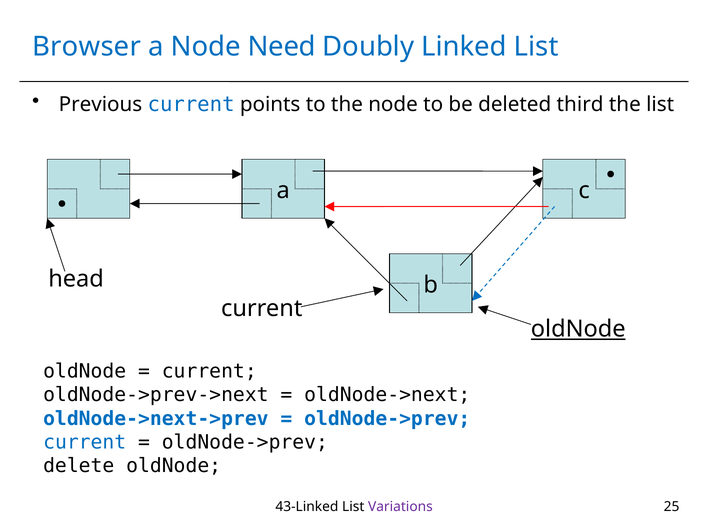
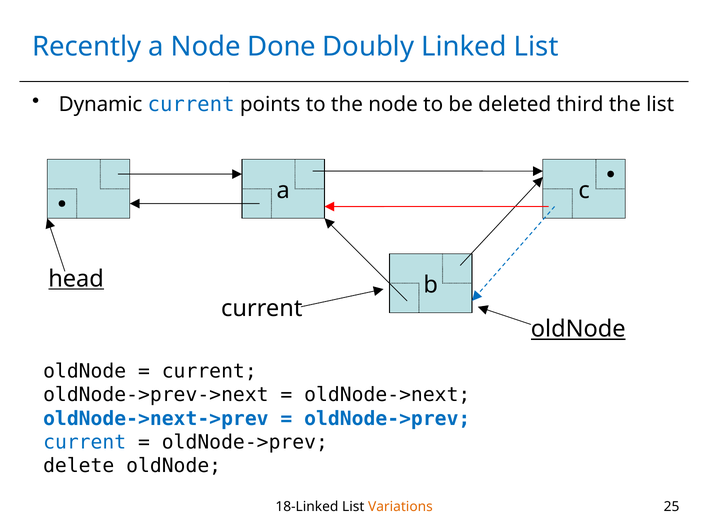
Browser: Browser -> Recently (87, 47)
Need: Need -> Done (282, 47)
Previous: Previous -> Dynamic (101, 104)
head underline: none -> present (76, 279)
43-Linked: 43-Linked -> 18-Linked (307, 507)
Variations colour: purple -> orange (400, 507)
